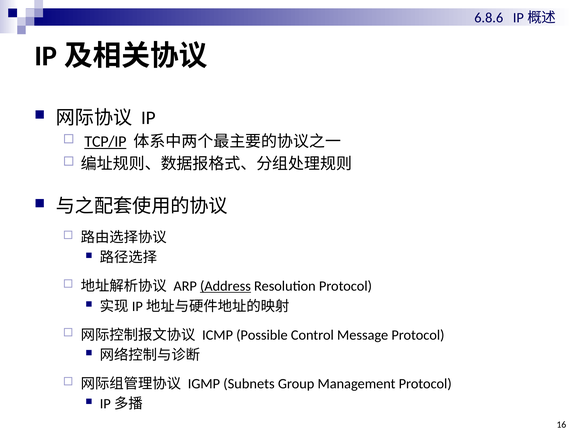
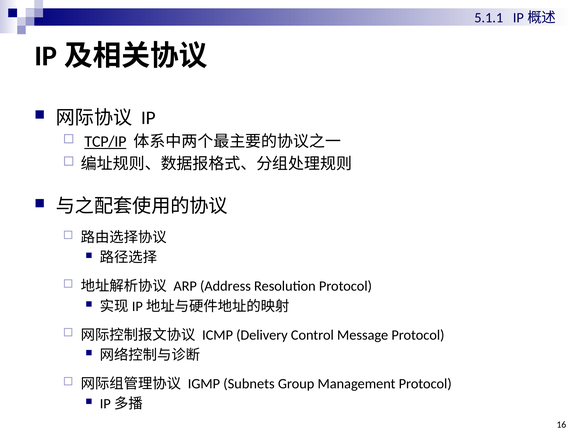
6.8.6: 6.8.6 -> 5.1.1 (489, 18)
Address underline: present -> none (225, 286)
Possible: Possible -> Delivery (262, 335)
